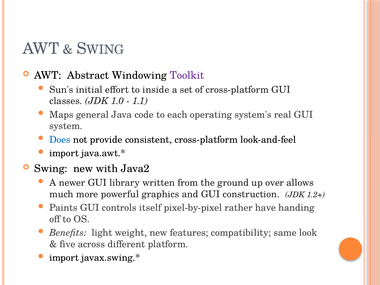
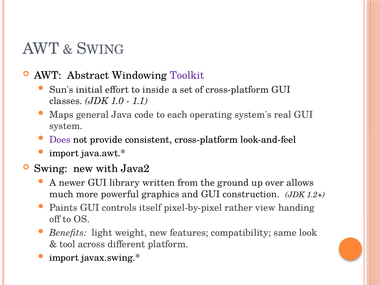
Does colour: blue -> purple (60, 140)
have: have -> view (265, 208)
five: five -> tool (67, 244)
